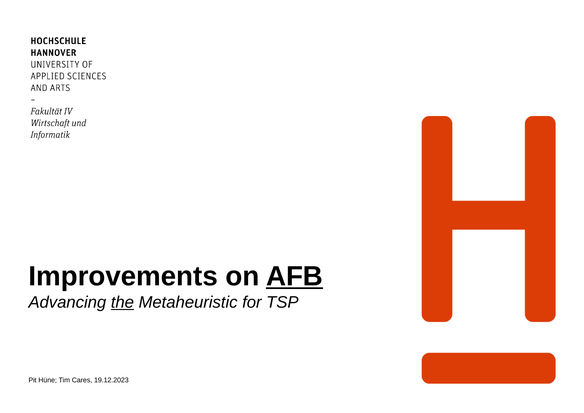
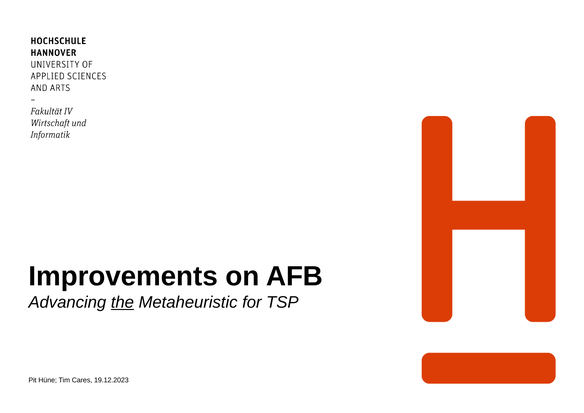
AFB underline: present -> none (295, 276)
